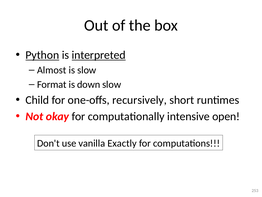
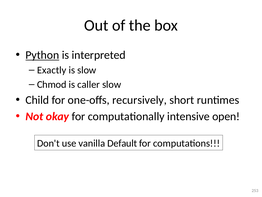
interpreted underline: present -> none (99, 55)
Almost: Almost -> Exactly (52, 70)
Format: Format -> Chmod (52, 84)
down: down -> caller (89, 84)
Exactly: Exactly -> Default (122, 143)
